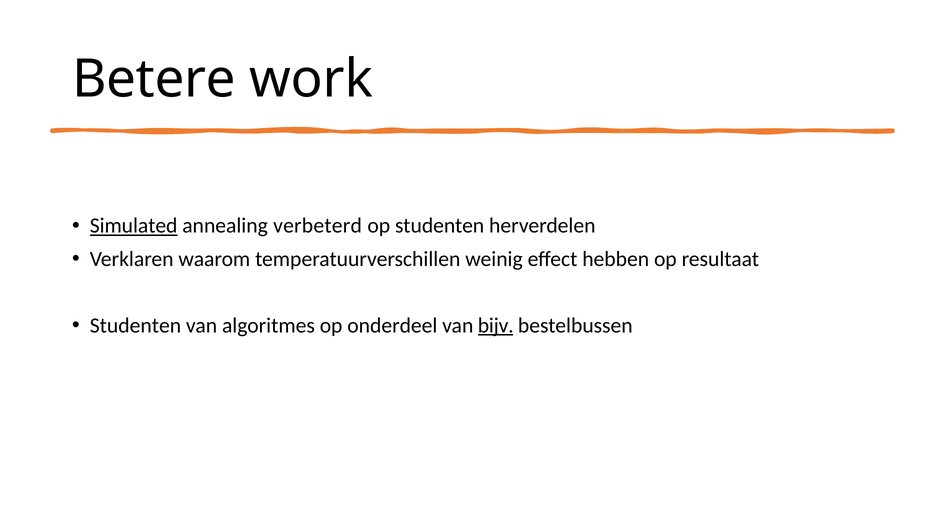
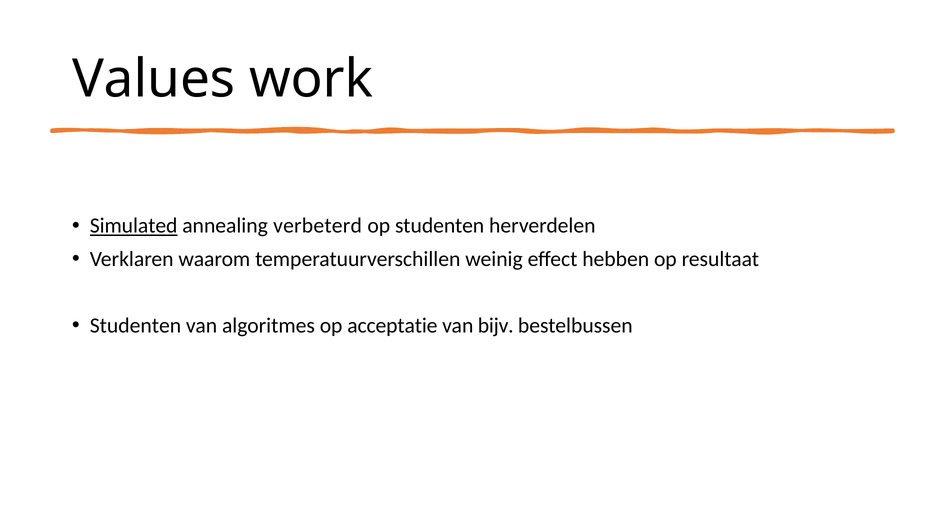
Betere: Betere -> Values (154, 79)
onderdeel: onderdeel -> acceptatie (392, 325)
bijv underline: present -> none (496, 325)
